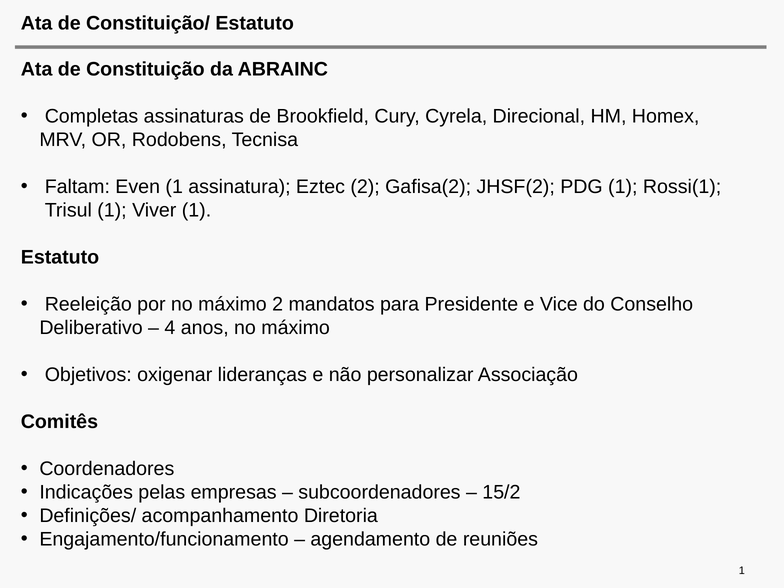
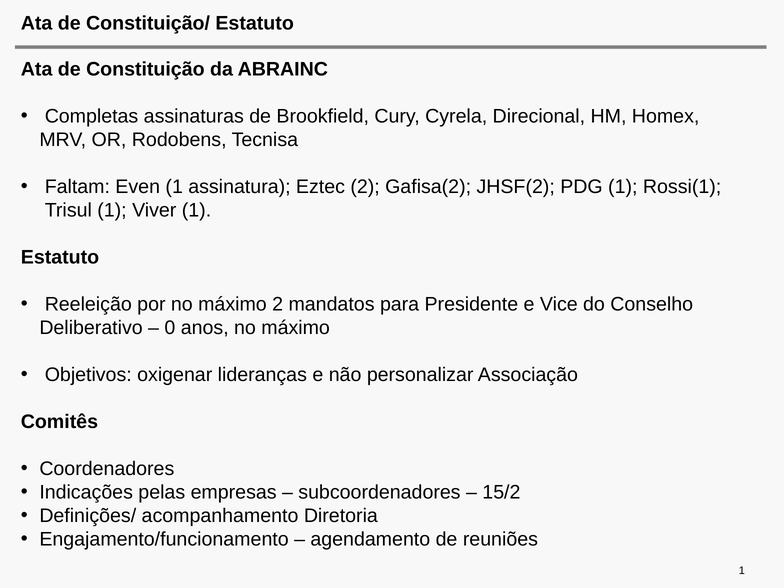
4: 4 -> 0 (170, 328)
